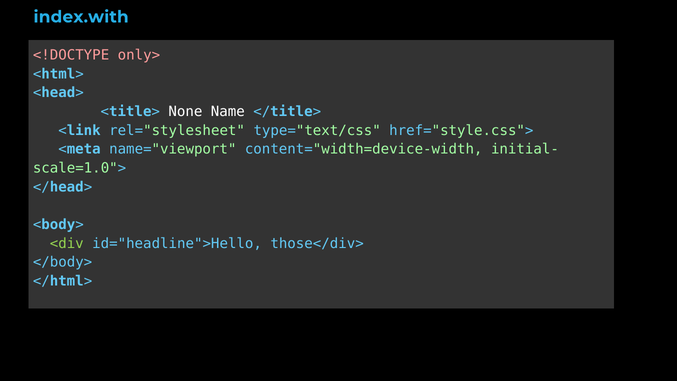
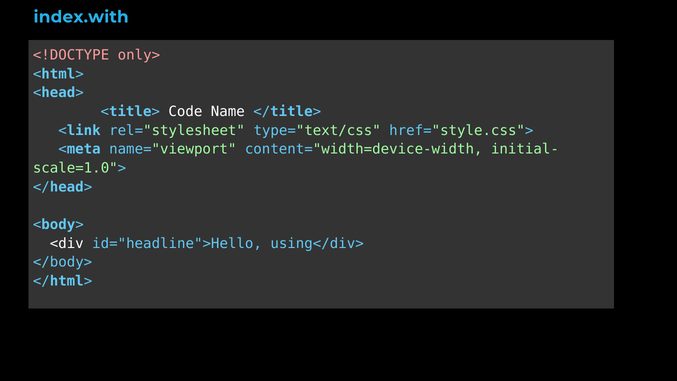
None: None -> Code (185, 112)
<div colour: light green -> white (67, 243)
those</div>: those</div> -> using</div> (317, 243)
